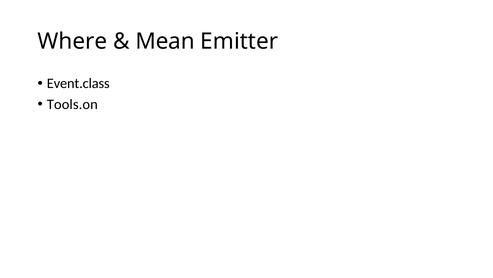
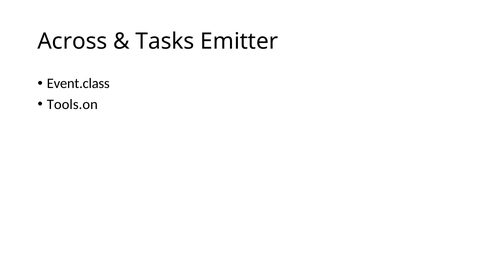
Where: Where -> Across (72, 41)
Mean: Mean -> Tasks (165, 41)
